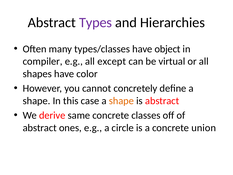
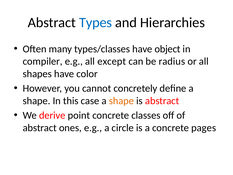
Types colour: purple -> blue (96, 23)
virtual: virtual -> radius (172, 61)
same: same -> point (79, 115)
union: union -> pages (204, 128)
